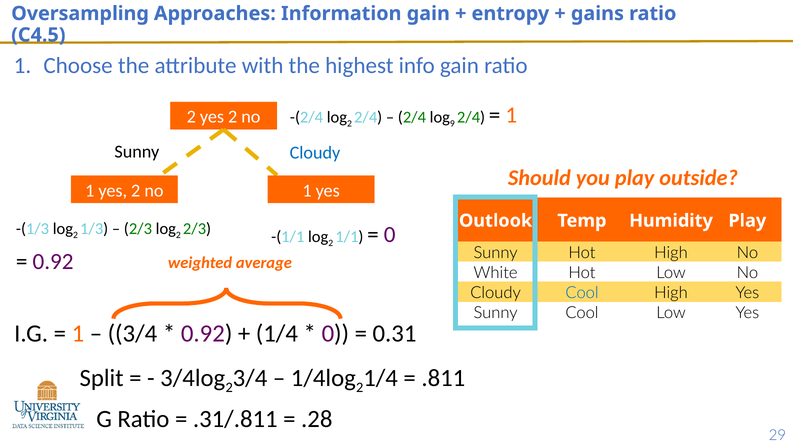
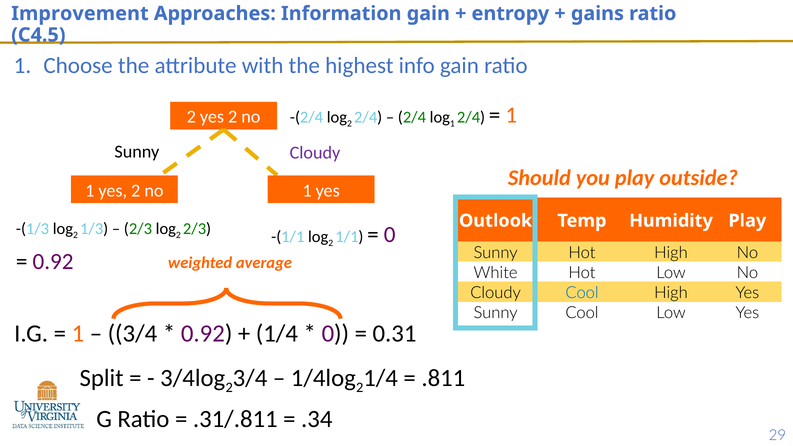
Oversampling: Oversampling -> Improvement (80, 14)
9: 9 -> 1 (452, 124)
Cloudy colour: blue -> purple (315, 153)
.28: .28 -> .34 (317, 419)
